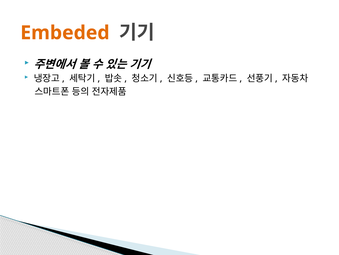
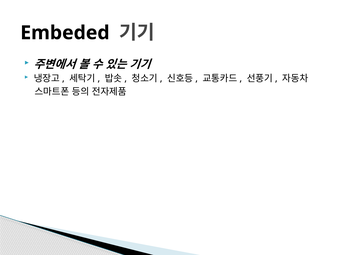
Embeded colour: orange -> black (65, 33)
